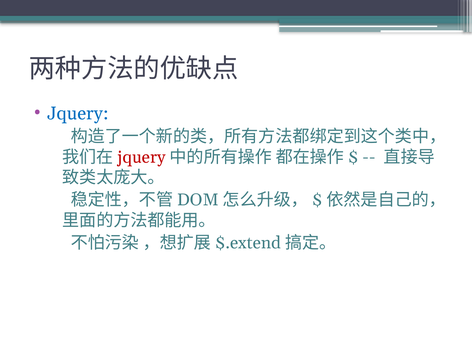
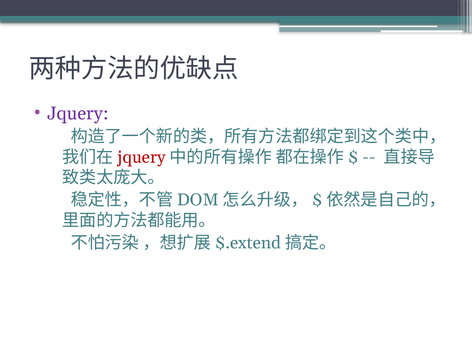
Jquery colour: blue -> purple (78, 114)
